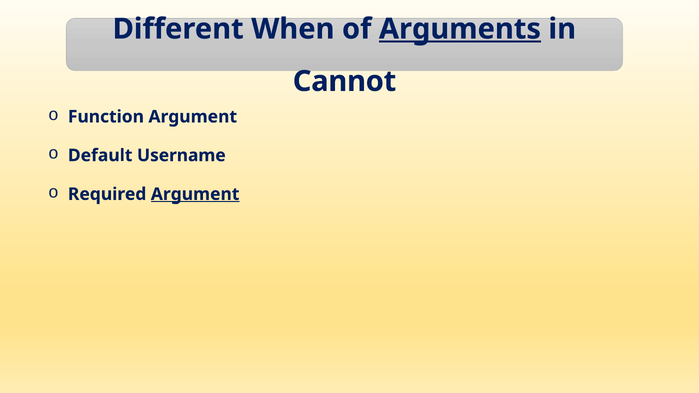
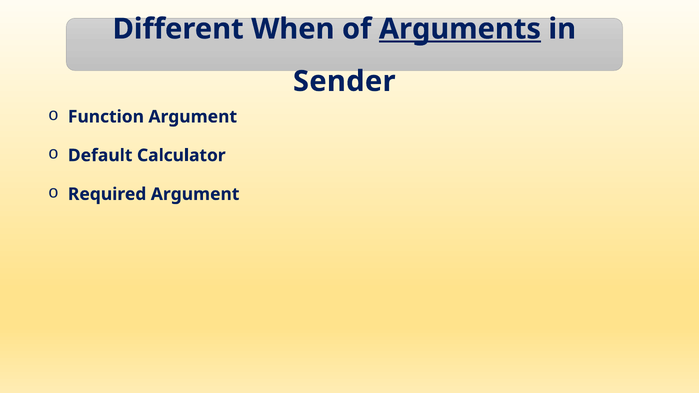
Cannot: Cannot -> Sender (344, 81)
Username: Username -> Calculator (181, 155)
Argument underline: present -> none (195, 194)
